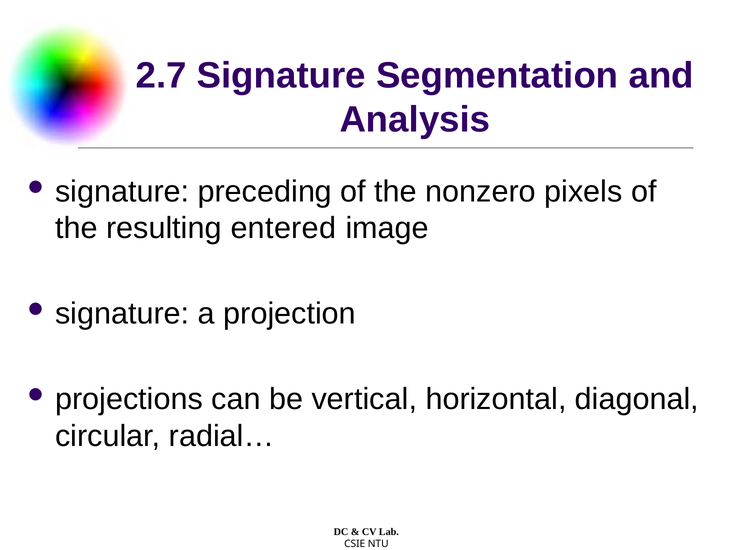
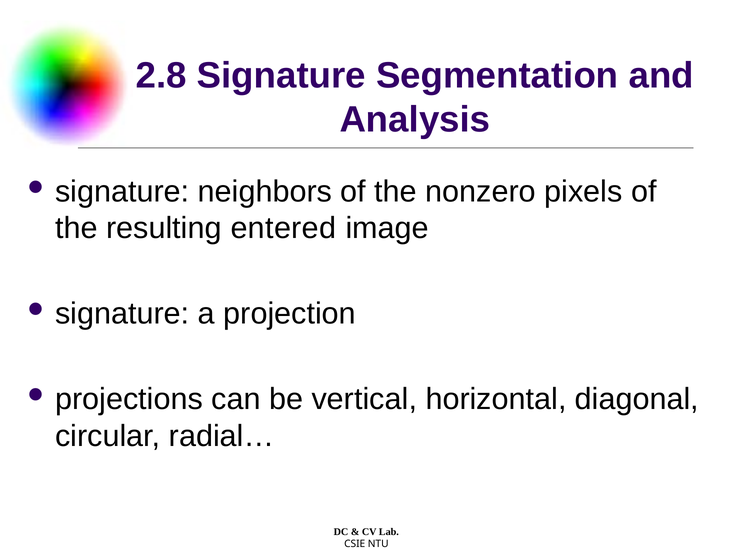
2.7: 2.7 -> 2.8 (161, 76)
preceding: preceding -> neighbors (265, 192)
